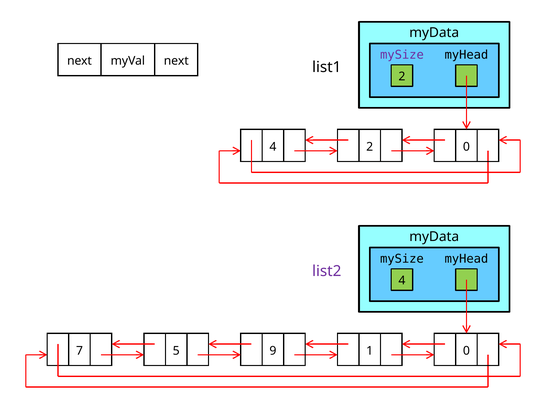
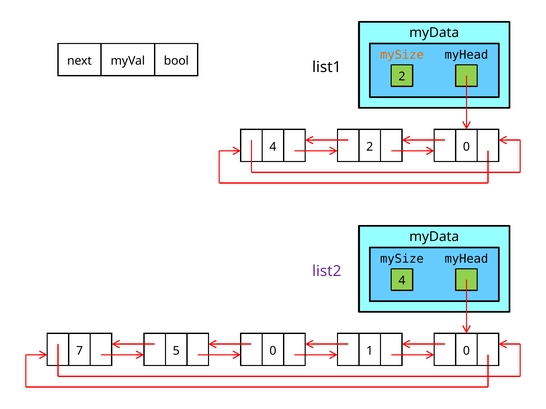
mySize colour: purple -> orange (402, 55)
myVal next: next -> bool (176, 61)
7 9: 9 -> 0 (273, 351)
